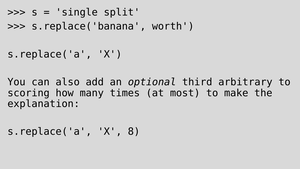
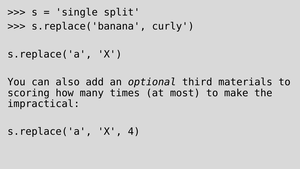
worth: worth -> curly (173, 26)
arbitrary: arbitrary -> materials (245, 82)
explanation: explanation -> impractical (44, 104)
8: 8 -> 4 (134, 131)
